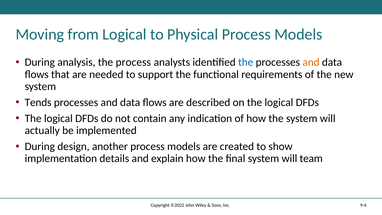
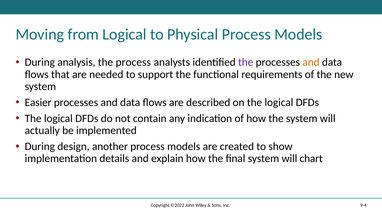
the colour: blue -> purple (246, 62)
Tends: Tends -> Easier (38, 102)
team: team -> chart (311, 158)
